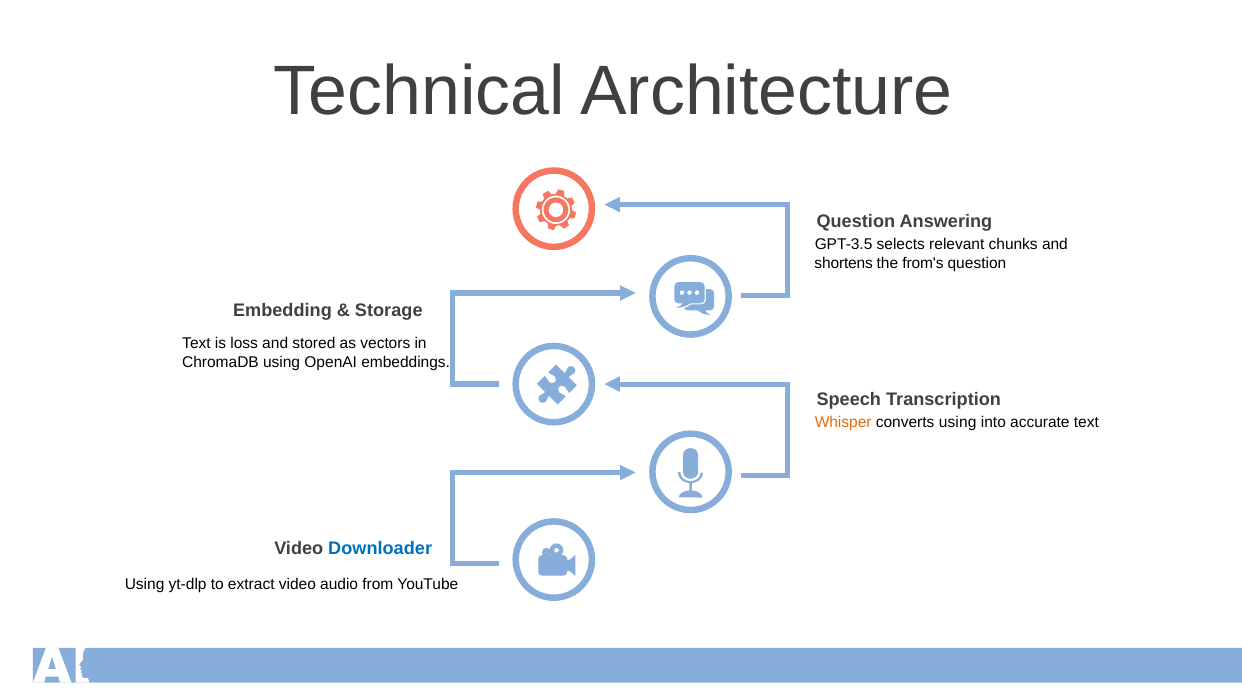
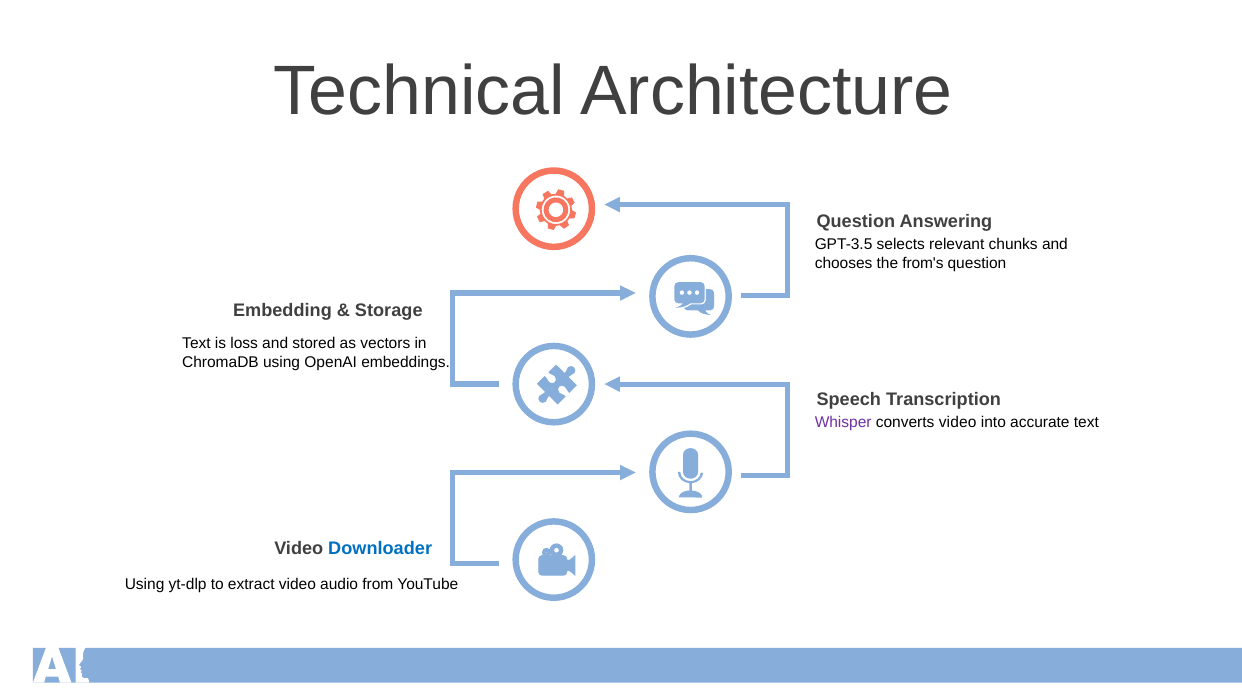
shortens: shortens -> chooses (844, 263)
Whisper colour: orange -> purple (843, 422)
converts using: using -> video (958, 422)
